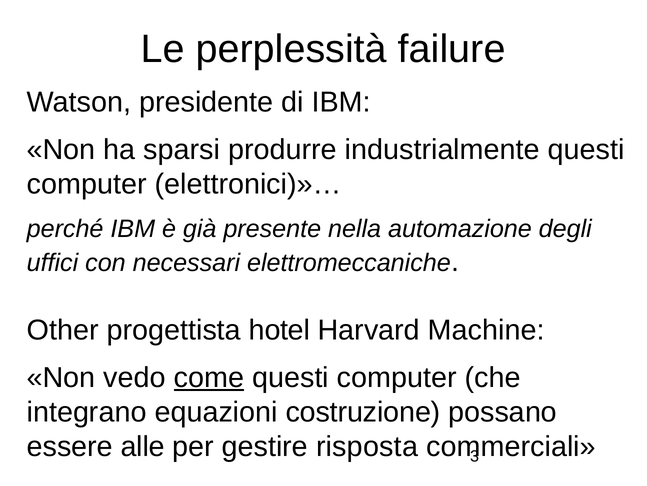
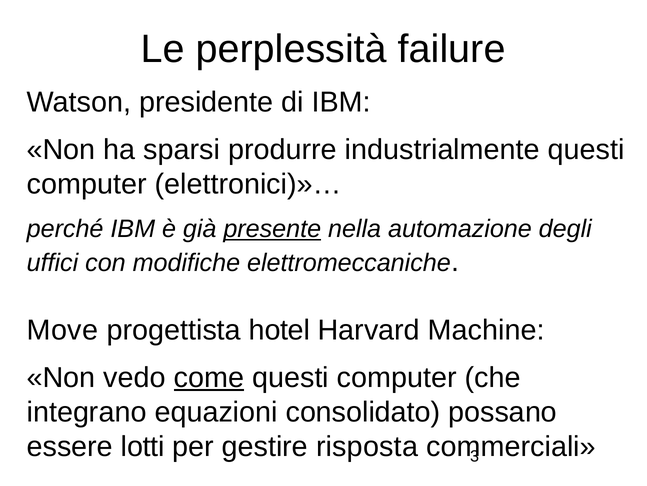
presente underline: none -> present (272, 229)
necessari: necessari -> modifiche (186, 262)
Other: Other -> Move (63, 330)
costruzione: costruzione -> consolidato (363, 412)
alle: alle -> lotti (143, 446)
